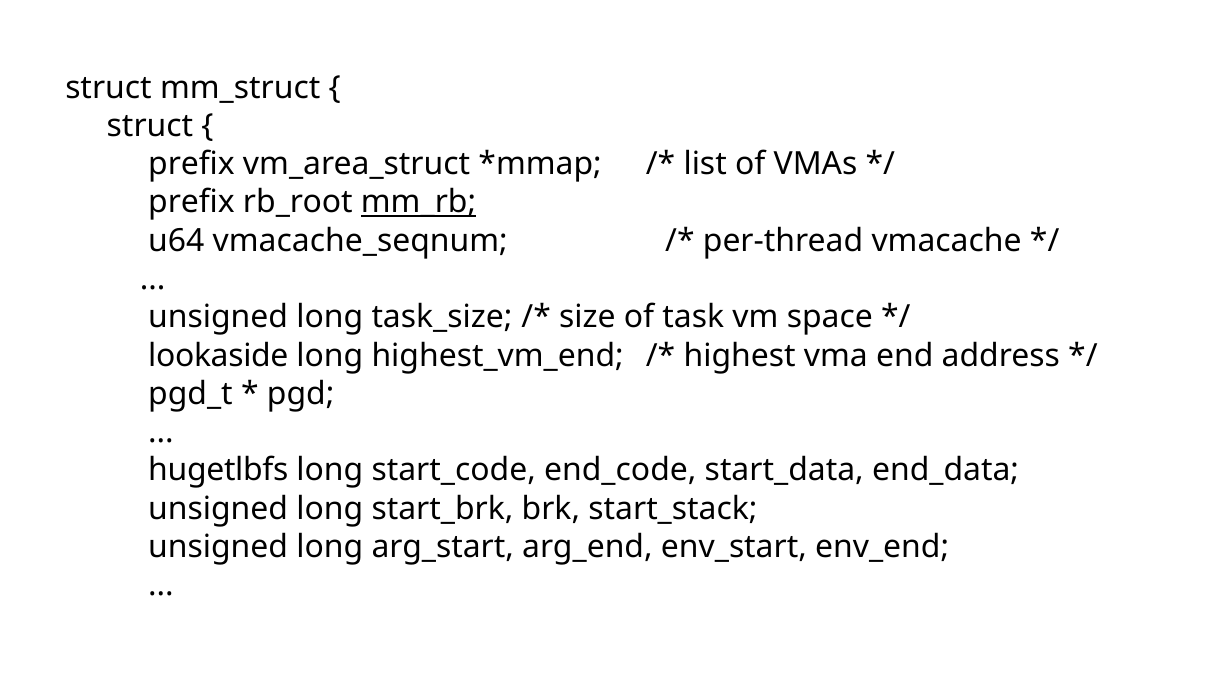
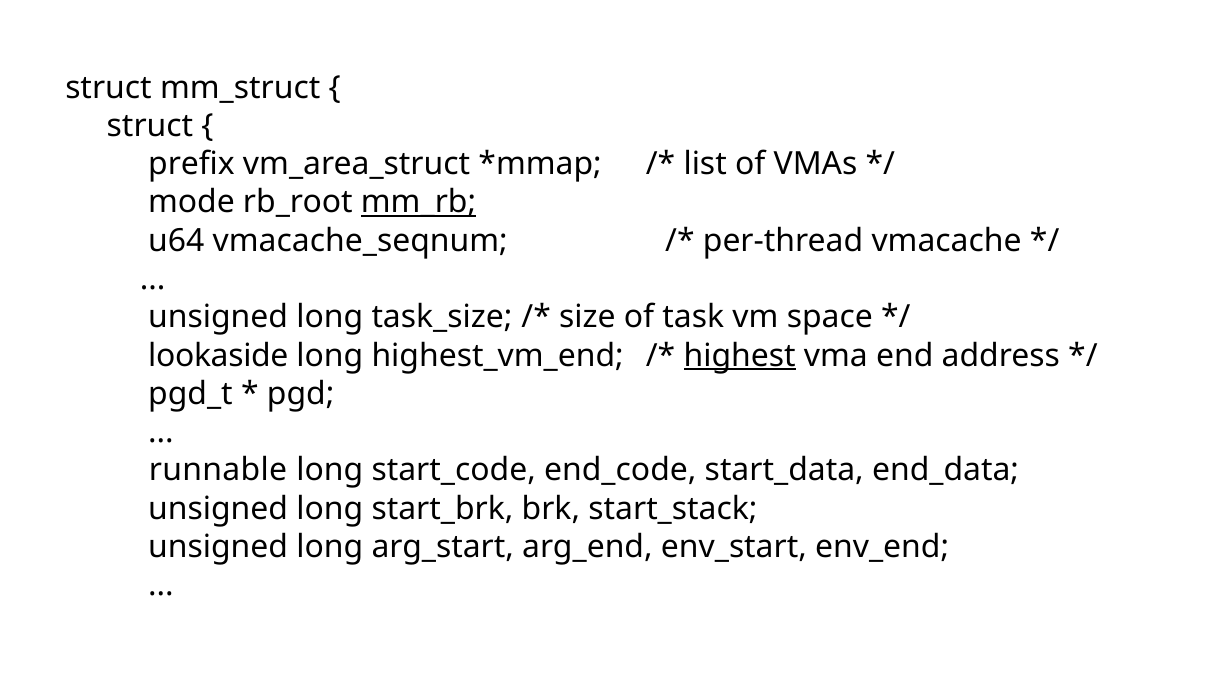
prefix: prefix -> mode (191, 202)
highest underline: none -> present (740, 356)
hugetlbfs: hugetlbfs -> runnable (218, 470)
